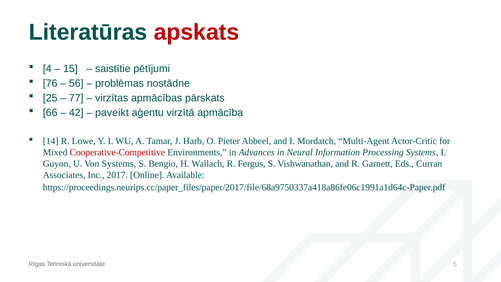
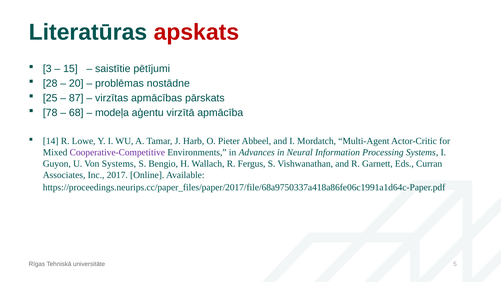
4: 4 -> 3 (47, 69)
76: 76 -> 28 (50, 83)
56: 56 -> 20 (76, 83)
77: 77 -> 87 (76, 98)
66: 66 -> 78 (50, 113)
42: 42 -> 68 (76, 113)
paveikt: paveikt -> modeļa (112, 113)
Cooperative-Competitive colour: red -> purple (117, 152)
